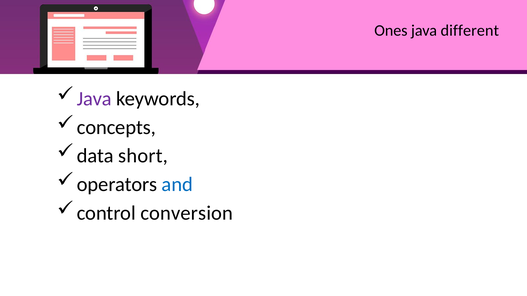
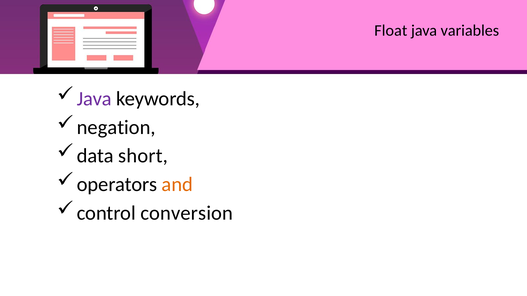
Ones: Ones -> Float (391, 31)
different: different -> variables (470, 31)
concepts: concepts -> negation (116, 127)
and colour: blue -> orange (177, 185)
